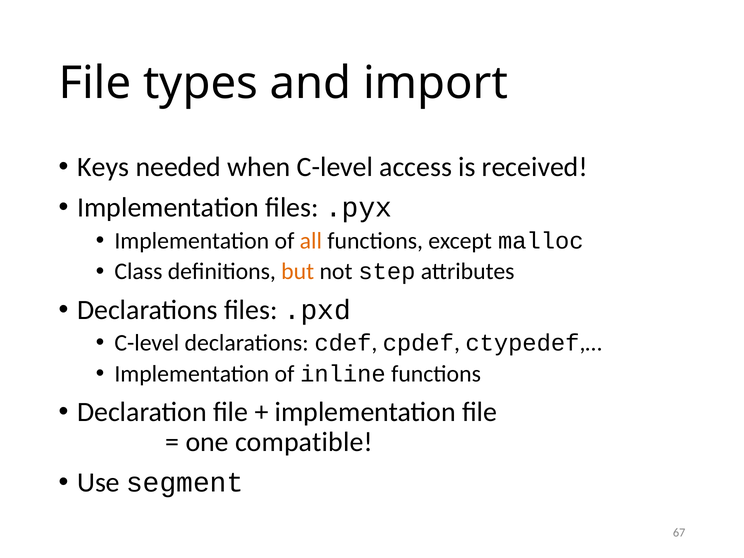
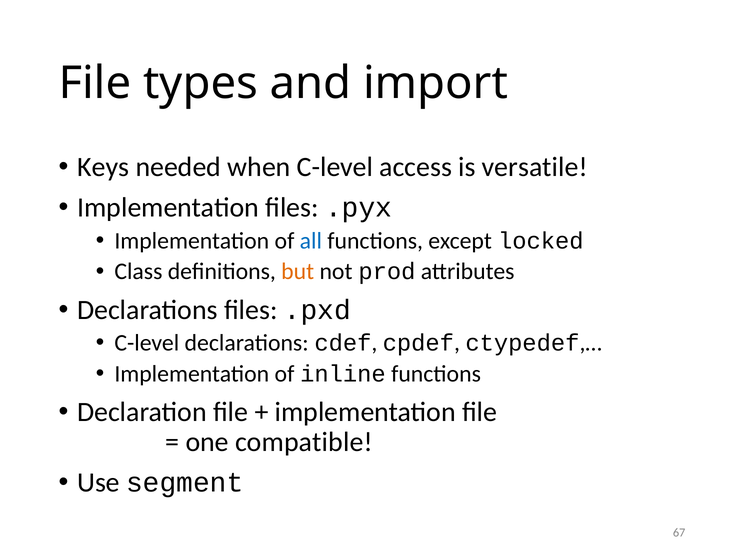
received: received -> versatile (535, 167)
all colour: orange -> blue (311, 241)
malloc: malloc -> locked (541, 241)
step: step -> prod (387, 272)
